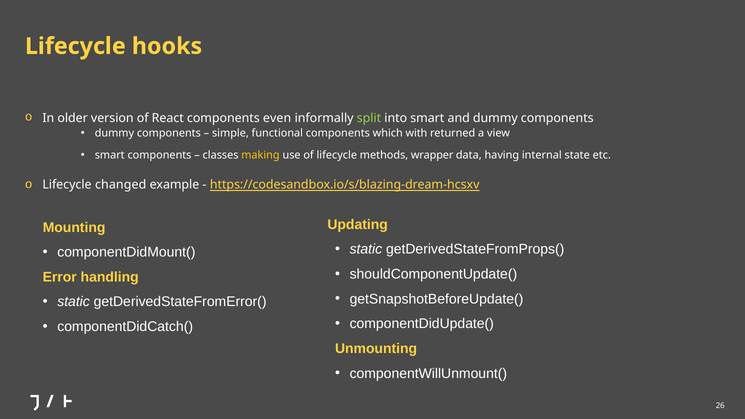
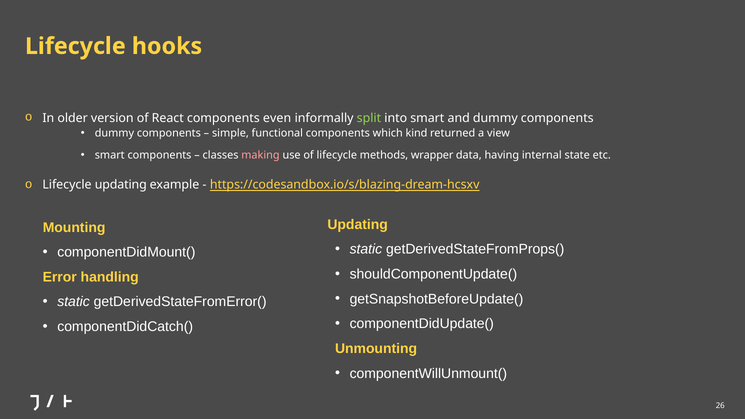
with: with -> kind (416, 133)
making colour: yellow -> pink (260, 155)
Lifecycle changed: changed -> updating (121, 185)
